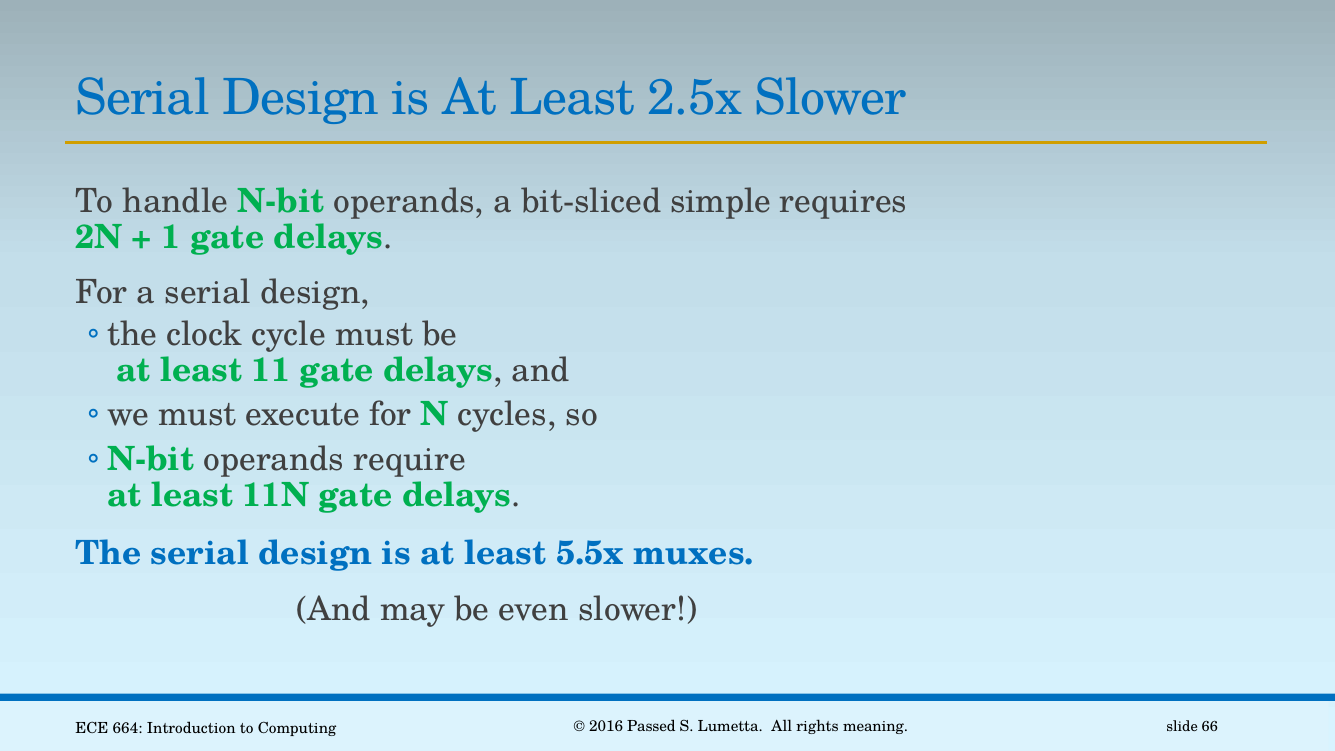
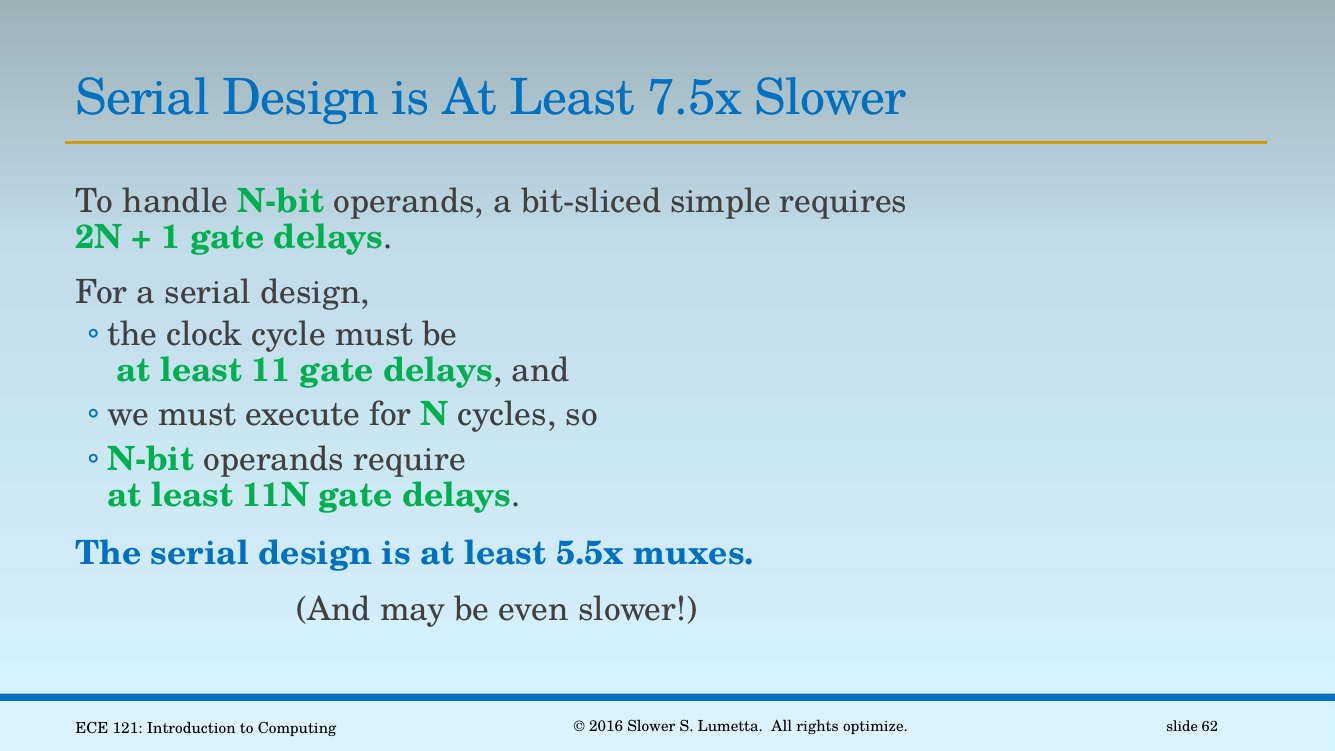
2.5x: 2.5x -> 7.5x (695, 98)
2016 Passed: Passed -> Slower (651, 726)
meaning: meaning -> optimize (875, 726)
664: 664 -> 121 (128, 728)
66: 66 -> 62 (1210, 726)
